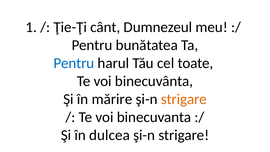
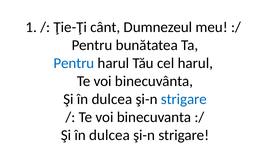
cel toate: toate -> harul (195, 63)
mărire: mărire -> dulcea (112, 99)
strigare colour: orange -> blue (184, 99)
